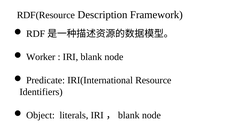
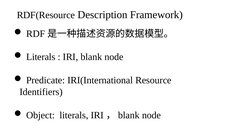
Worker: Worker -> Literals (41, 57)
